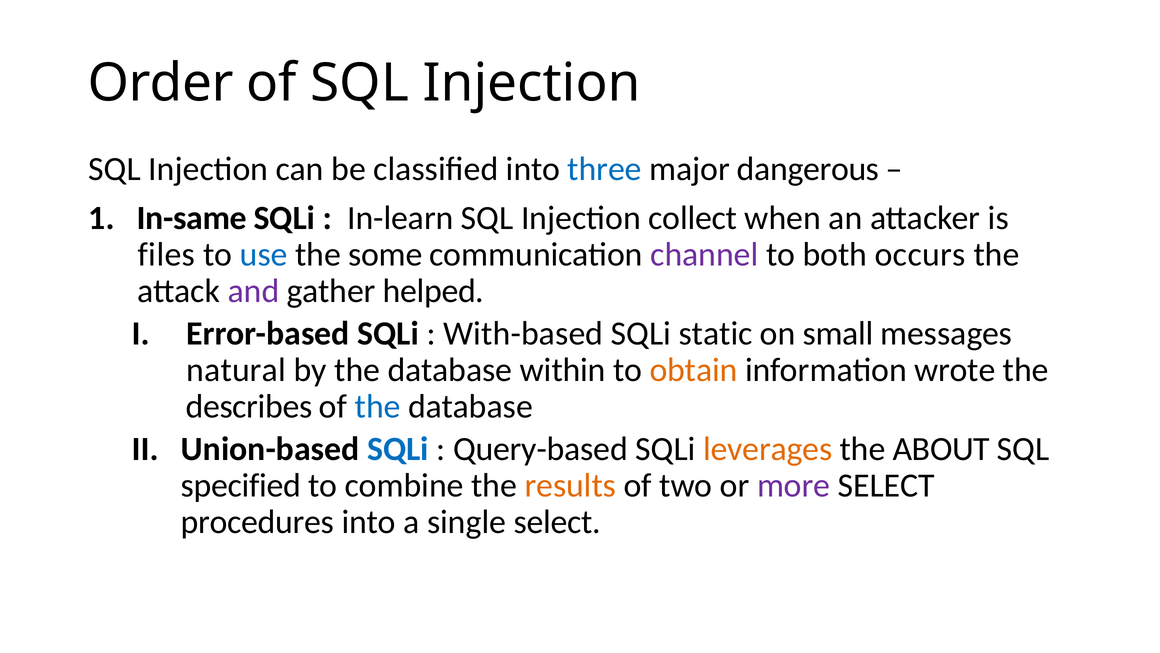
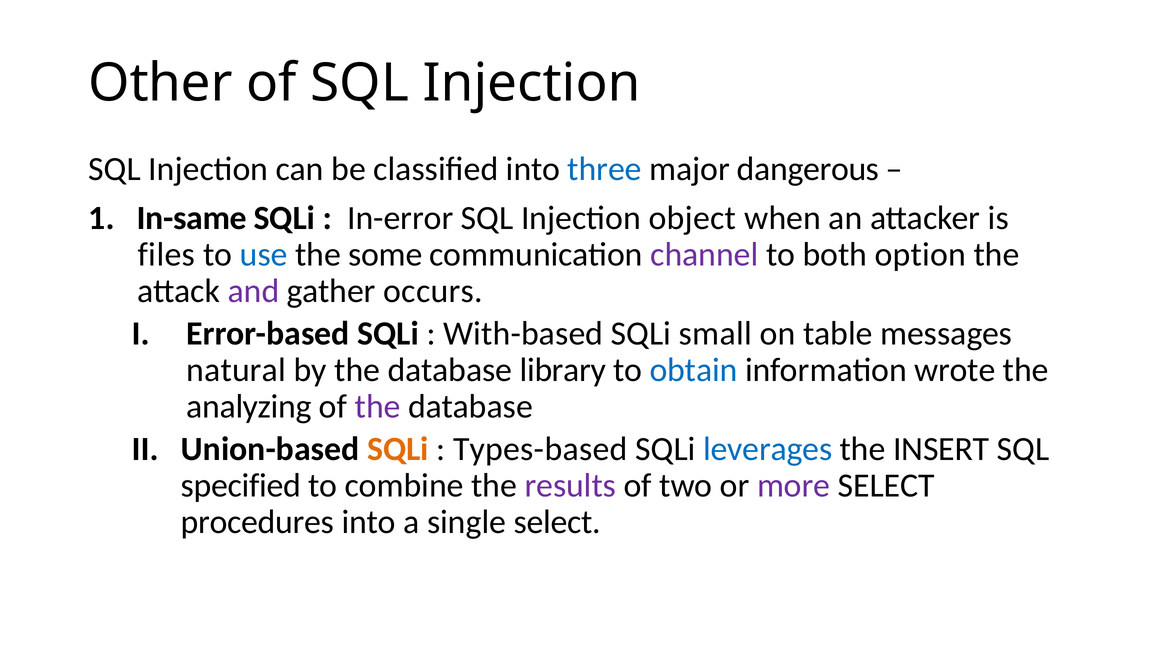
Order: Order -> Other (160, 83)
In-learn: In-learn -> In-error (400, 218)
collect: collect -> object (692, 218)
occurs: occurs -> option (920, 254)
helped: helped -> occurs (433, 291)
static: static -> small (715, 333)
small: small -> table (838, 333)
within: within -> library (563, 370)
obtain colour: orange -> blue (694, 370)
describes: describes -> analyzing (249, 406)
the colour: blue -> purple (378, 406)
SQLi colour: blue -> orange (398, 449)
Query-based: Query-based -> Types-based (540, 449)
leverages colour: orange -> blue (768, 449)
ABOUT: ABOUT -> INSERT (941, 449)
results colour: orange -> purple (570, 485)
